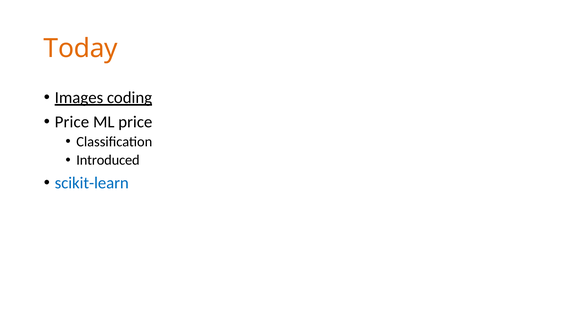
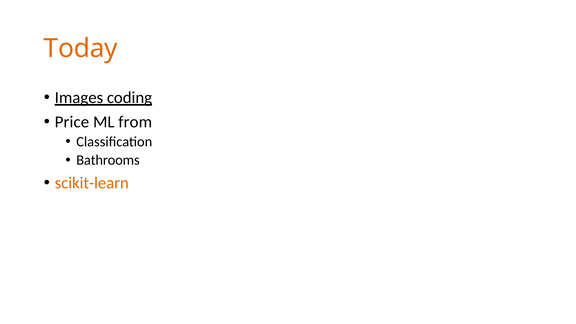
ML price: price -> from (135, 122)
Introduced: Introduced -> Bathrooms (108, 160)
scikit-learn colour: blue -> orange (92, 183)
